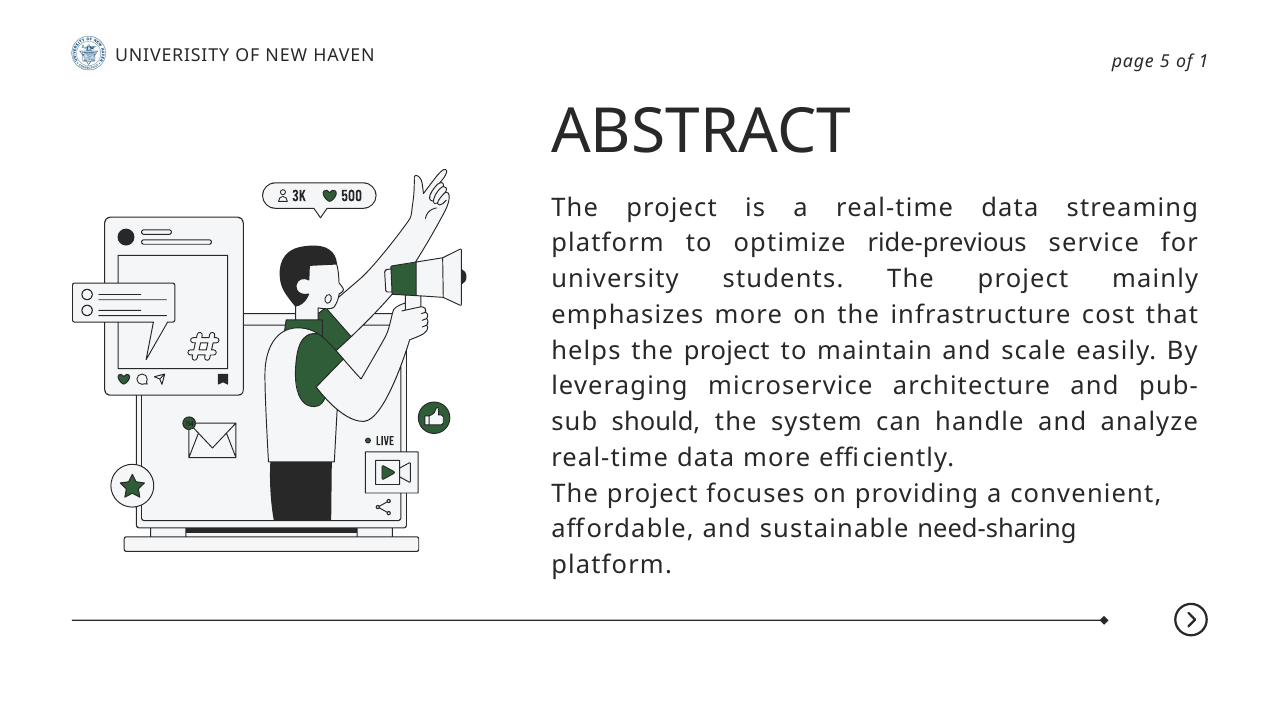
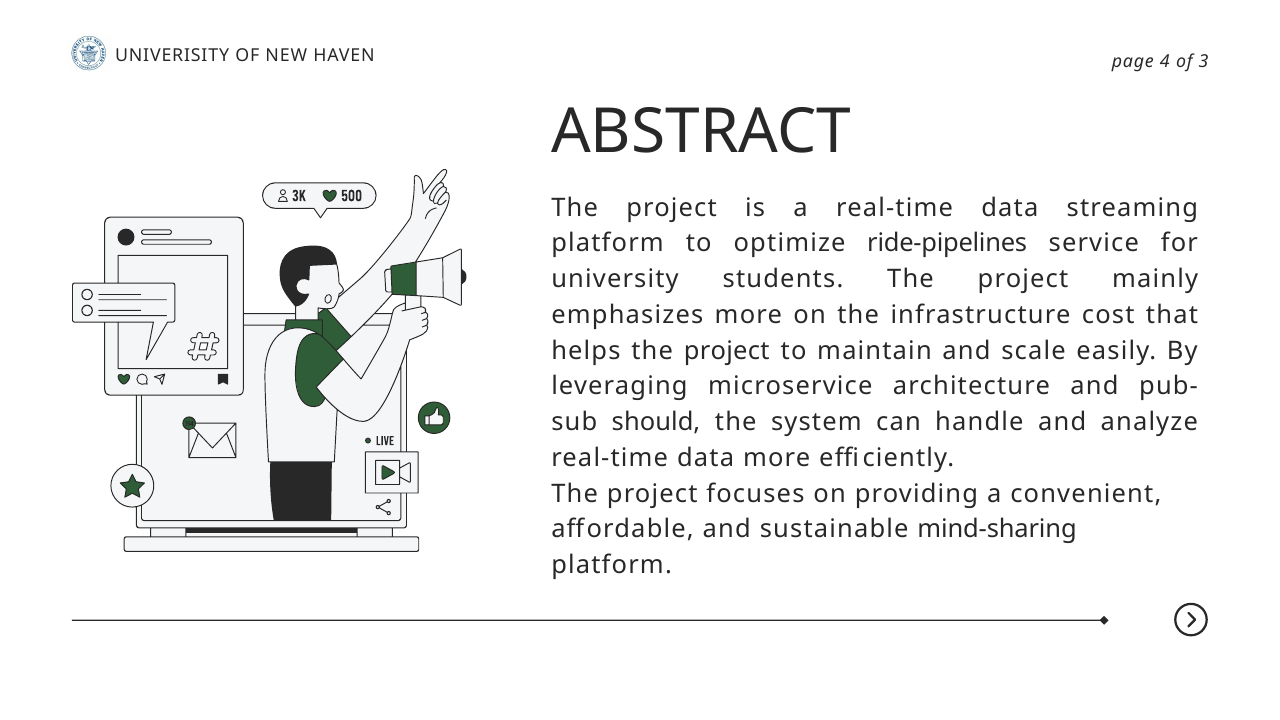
5: 5 -> 4 (1165, 61)
1: 1 -> 3 (1204, 61)
ride-previous: ride-previous -> ride-pipelines (947, 243)
need-sharing: need-sharing -> mind-sharing (997, 529)
